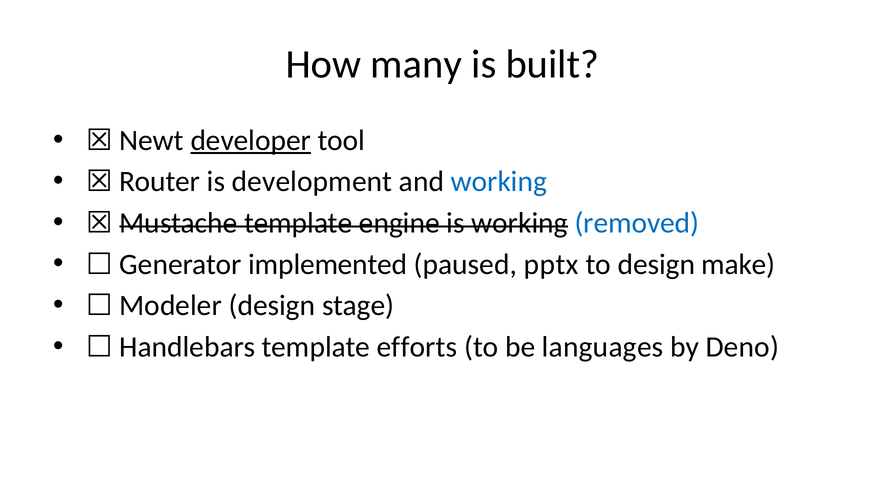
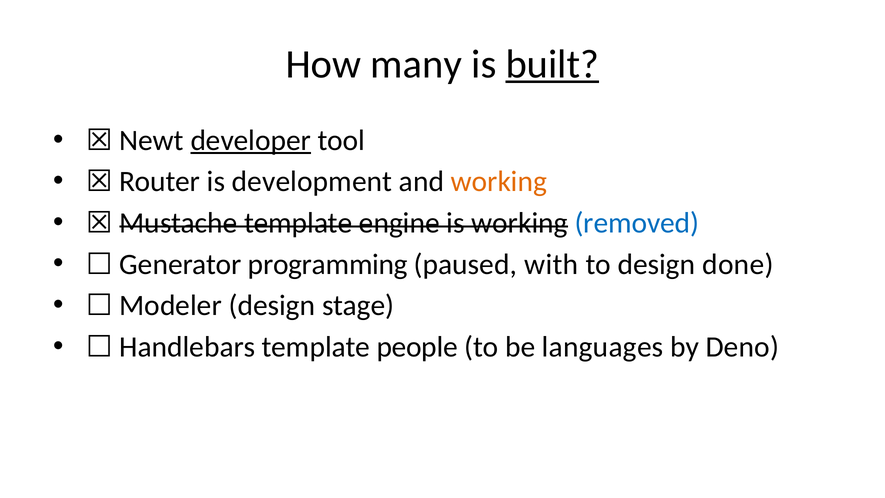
built underline: none -> present (552, 64)
working colour: blue -> orange (499, 182)
implemented: implemented -> programming (328, 264)
pptx: pptx -> with (551, 264)
make: make -> done (738, 264)
efforts: efforts -> people (417, 347)
